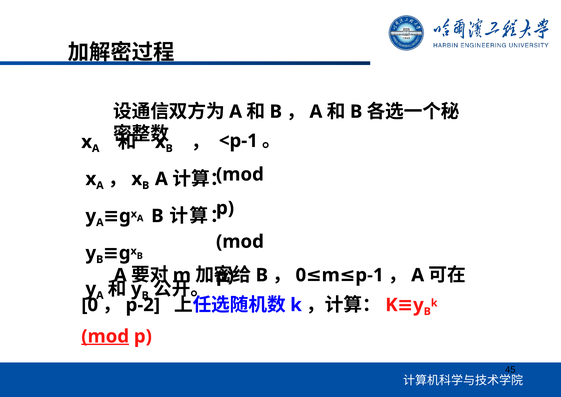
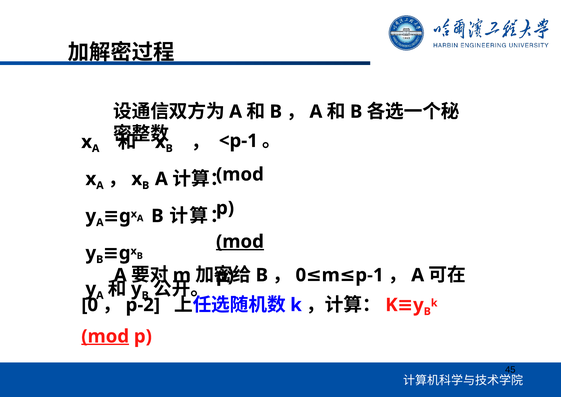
mod underline: none -> present (240, 241)
